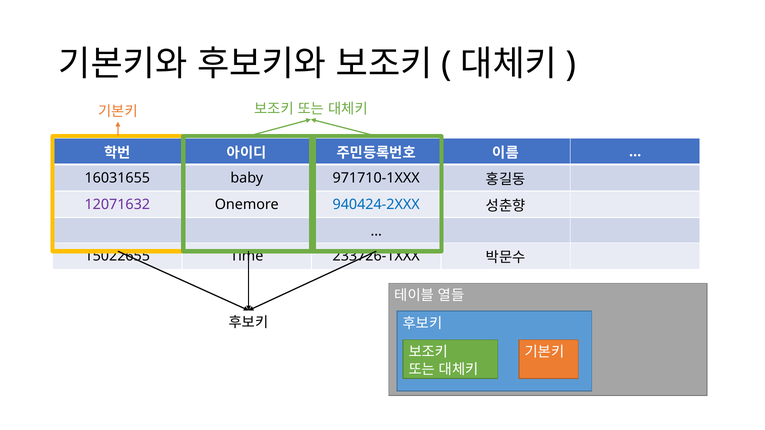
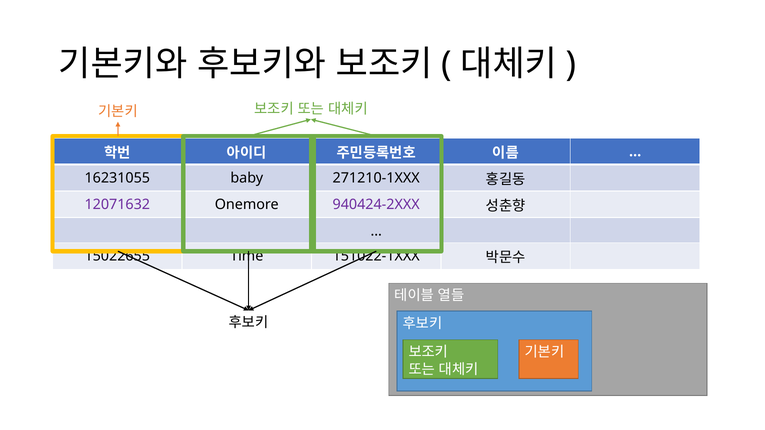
16031655: 16031655 -> 16231055 (117, 178)
971710-1XXX: 971710-1XXX -> 271210-1XXX (376, 178)
940424-2XXX colour: blue -> purple (376, 205)
233726-1XXX: 233726-1XXX -> 151022-1XXX (376, 256)
